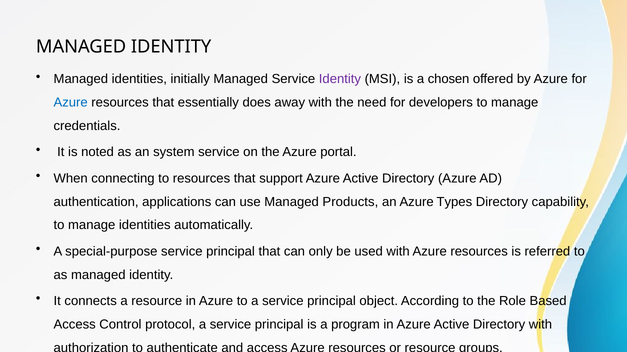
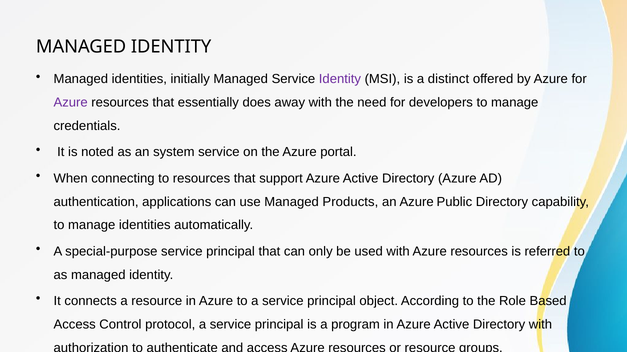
chosen: chosen -> distinct (448, 79)
Azure colour: blue -> purple (71, 103)
Types: Types -> Public (454, 202)
